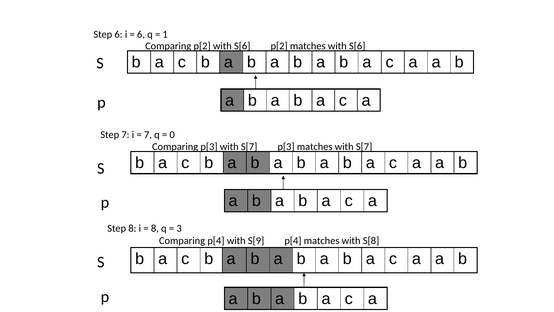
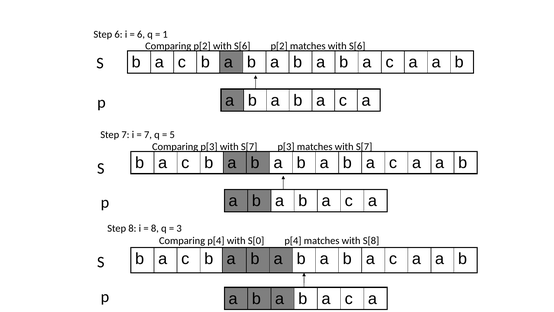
0: 0 -> 5 (172, 135)
S[9: S[9 -> S[0 (256, 241)
